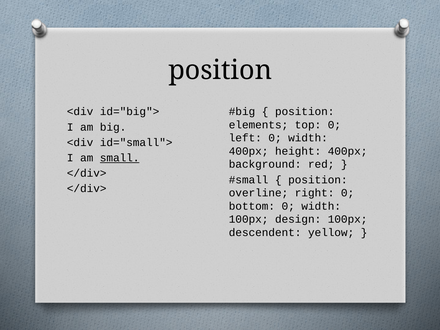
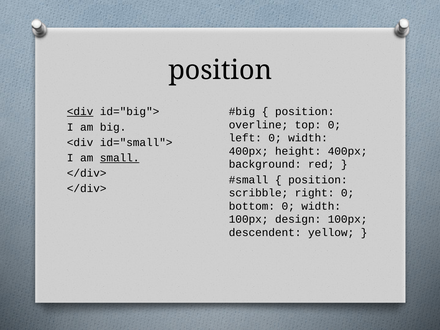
<div underline: none -> present (80, 112)
elements: elements -> overline (258, 125)
overline: overline -> scribble (258, 193)
